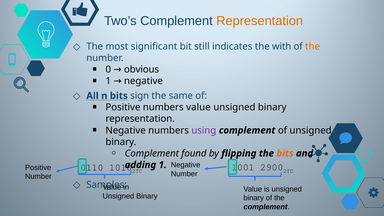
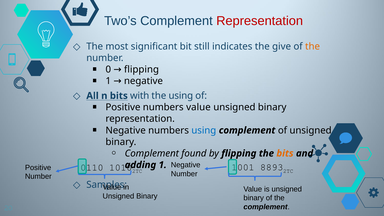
Representation colour: orange -> red (260, 21)
with: with -> give (282, 46)
0 obvious: obvious -> flipping (141, 70)
sign: sign -> with (140, 96)
the same: same -> using (181, 96)
using colour: purple -> blue (204, 130)
2900: 2900 -> 8893 (272, 167)
